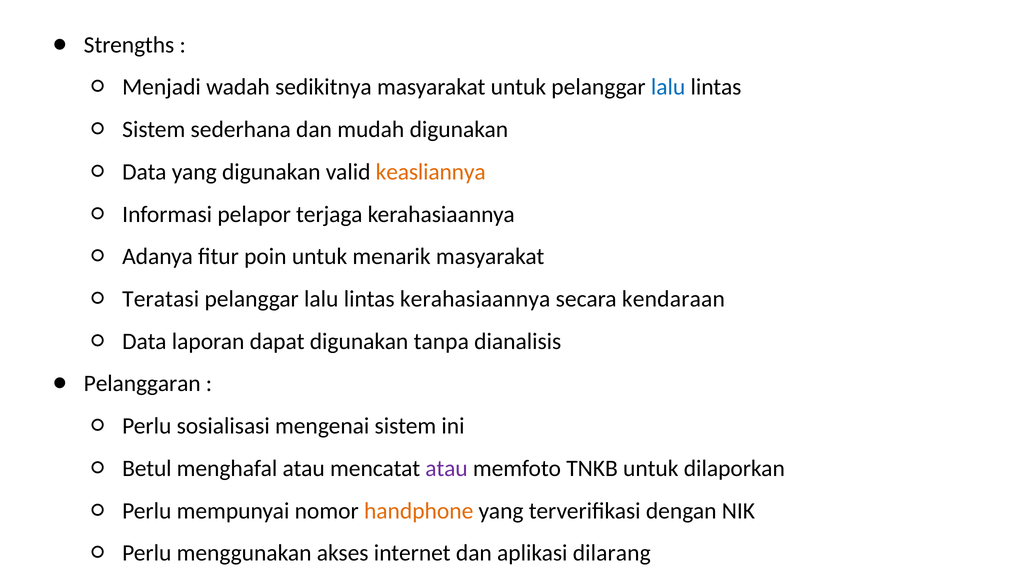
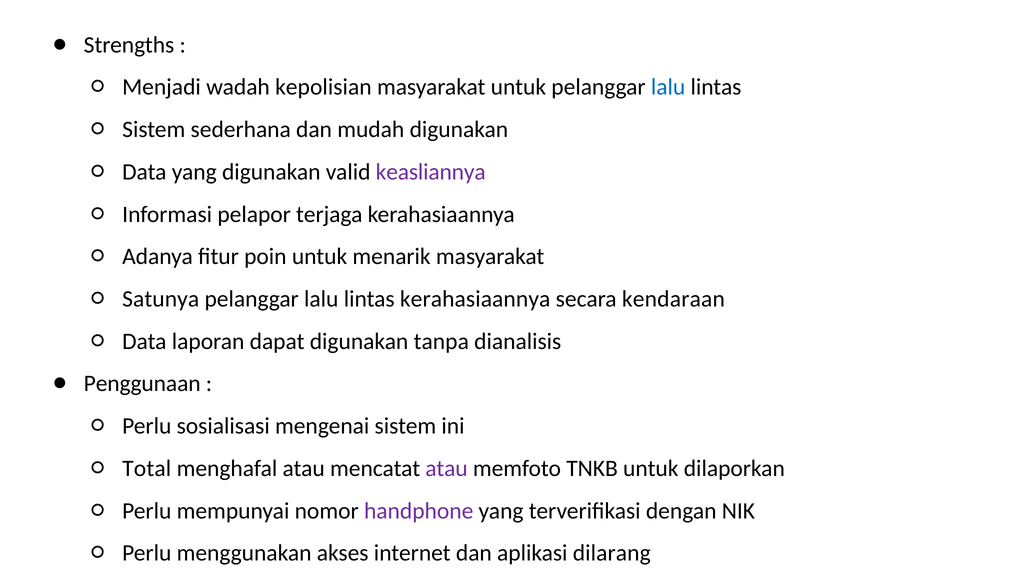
sedikitnya: sedikitnya -> kepolisian (323, 87)
keasliannya colour: orange -> purple (431, 172)
Teratasi: Teratasi -> Satunya (161, 299)
Pelanggaran: Pelanggaran -> Penggunaan (142, 383)
Betul: Betul -> Total (147, 468)
handphone colour: orange -> purple (419, 510)
